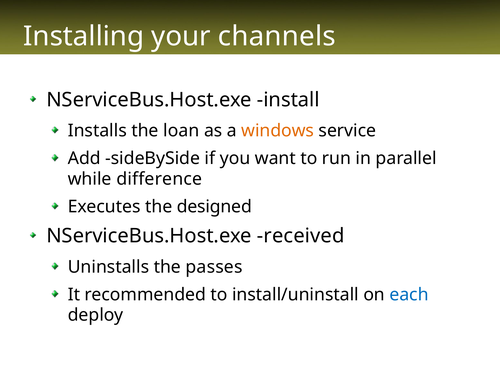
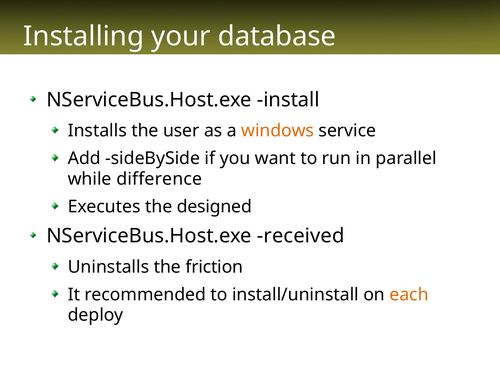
channels: channels -> database (277, 36)
loan: loan -> user (181, 131)
passes: passes -> friction (214, 267)
each colour: blue -> orange (409, 295)
